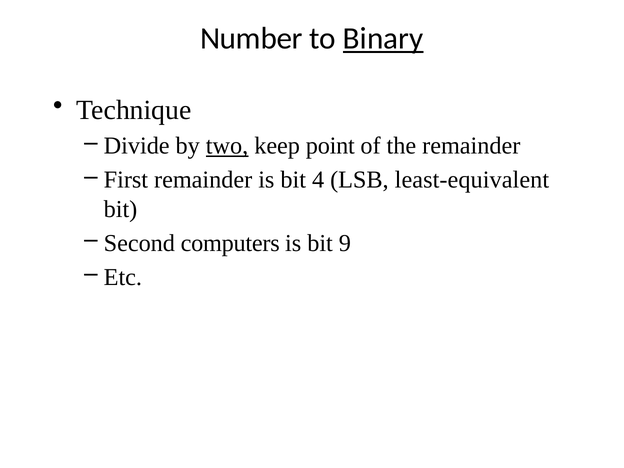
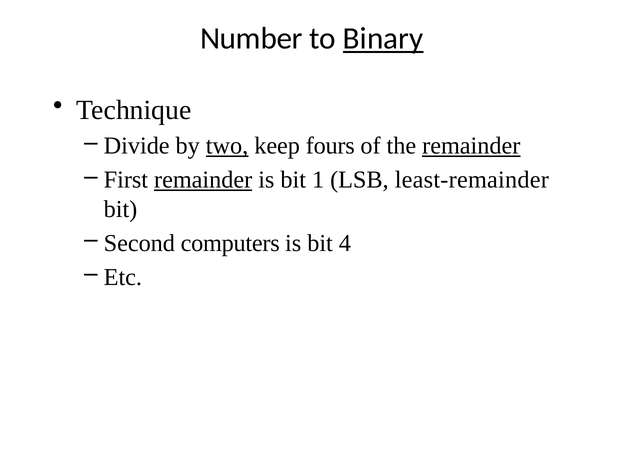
point: point -> fours (330, 146)
remainder underline: none -> present (471, 146)
remainder underline: none -> present (203, 180)
4: 4 -> 1 (318, 180)
least-equivalent: least-equivalent -> least-remainder (472, 180)
9: 9 -> 4 (345, 243)
